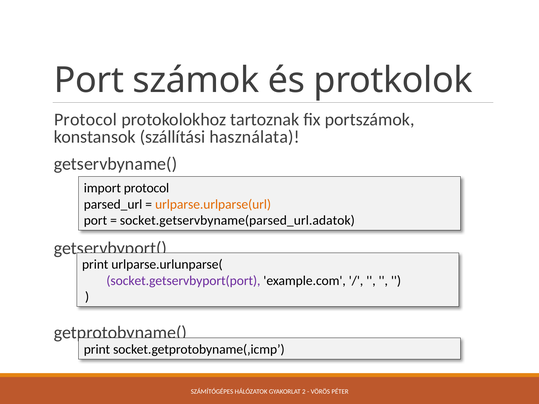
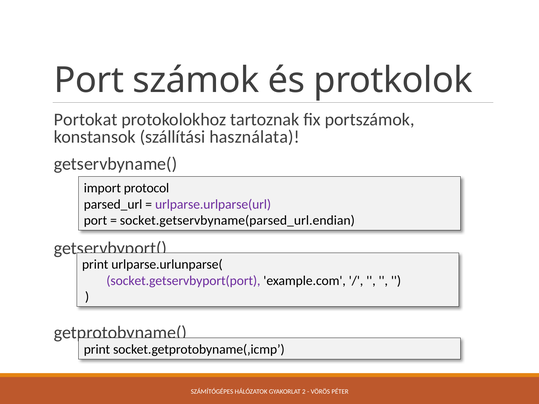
Protocol: Protocol -> Portokat (86, 120)
urlparse.urlparse(url colour: orange -> purple (213, 204)
socket.getservbyname(parsed_url.adatok: socket.getservbyname(parsed_url.adatok -> socket.getservbyname(parsed_url.endian (237, 221)
